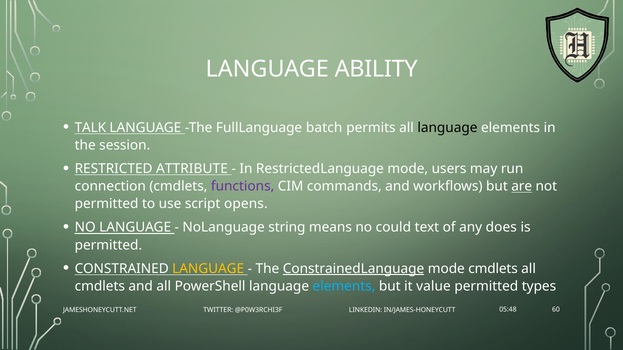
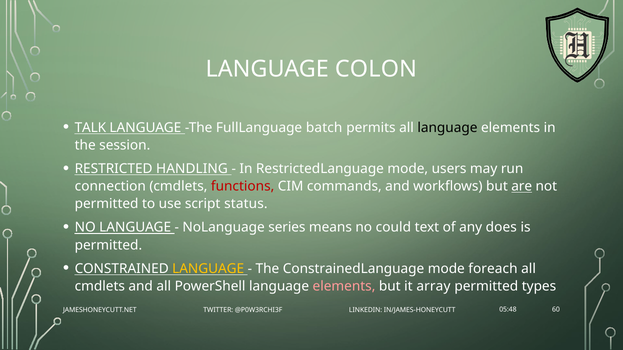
ABILITY: ABILITY -> COLON (376, 69)
ATTRIBUTE: ATTRIBUTE -> HANDLING (192, 169)
functions colour: purple -> red (243, 187)
opens: opens -> status (246, 204)
string: string -> series (287, 228)
ConstrainedLanguage underline: present -> none (354, 269)
mode cmdlets: cmdlets -> foreach (493, 269)
elements colour: light blue -> pink (344, 287)
value: value -> array (433, 287)
